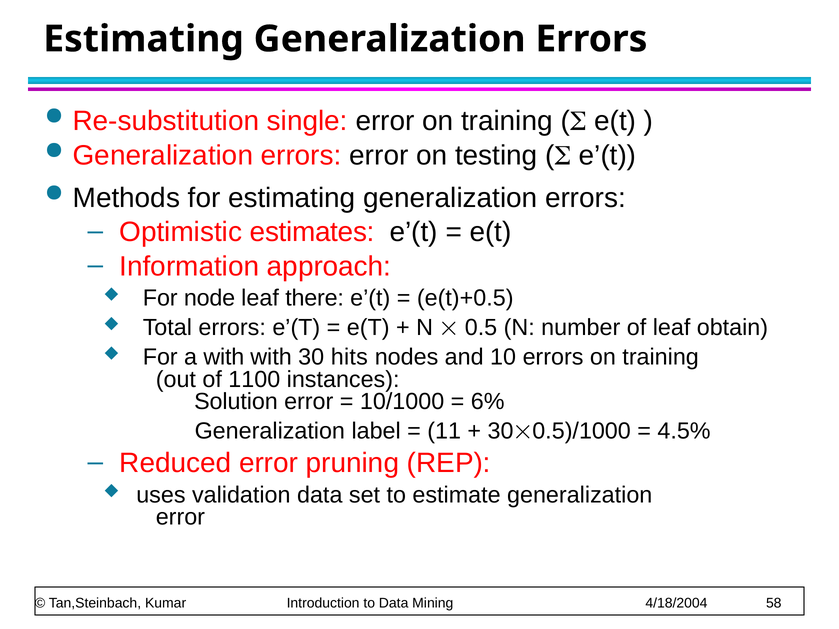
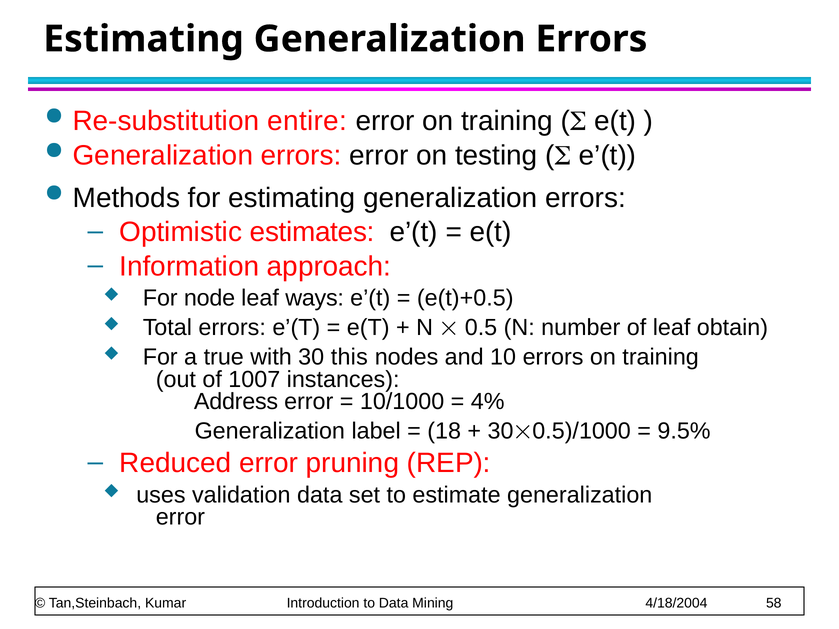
single: single -> entire (307, 121)
there: there -> ways (315, 298)
a with: with -> true (224, 357)
hits: hits -> this (349, 357)
1100: 1100 -> 1007 (254, 380)
Solution: Solution -> Address (236, 402)
6%: 6% -> 4% (488, 402)
11: 11 -> 18 (444, 431)
4.5%: 4.5% -> 9.5% (684, 431)
